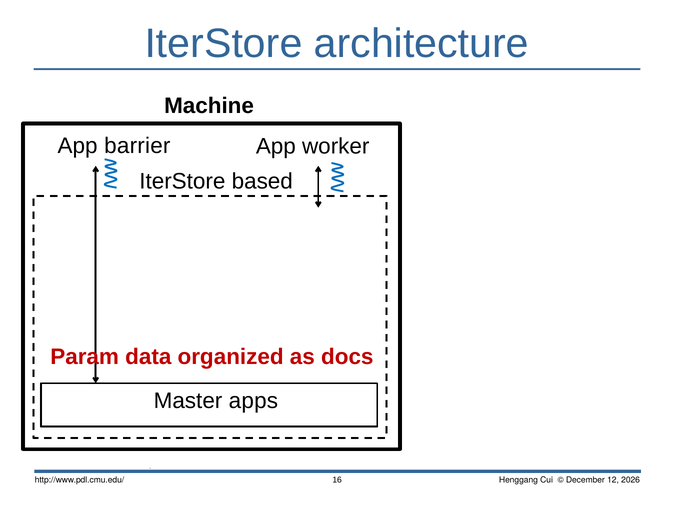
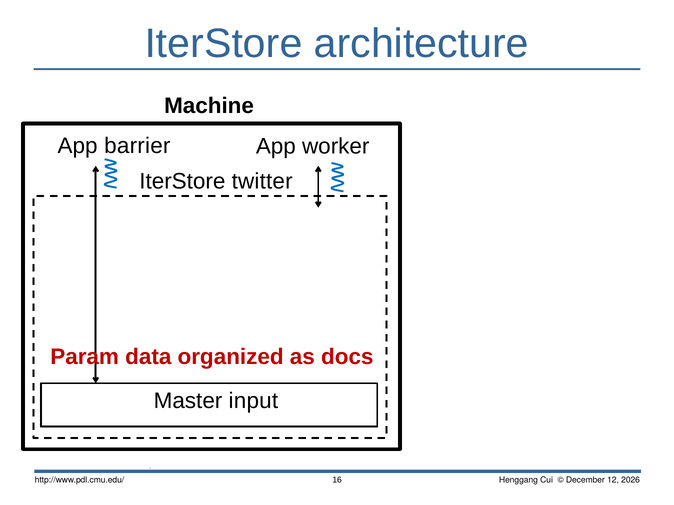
based: based -> twitter (262, 181)
apps: apps -> input (253, 401)
